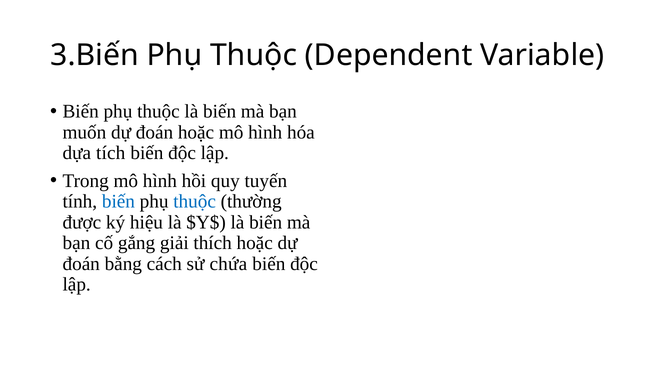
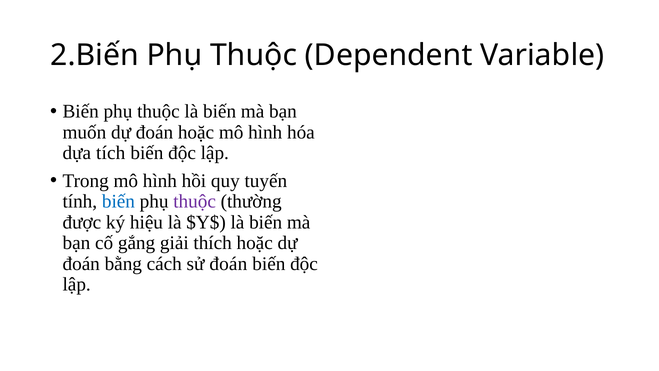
3.Biến: 3.Biến -> 2.Biến (94, 55)
thuộc colour: blue -> purple (195, 201)
sử chứa: chứa -> đoán (228, 264)
